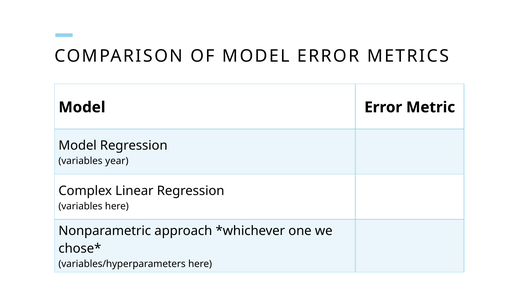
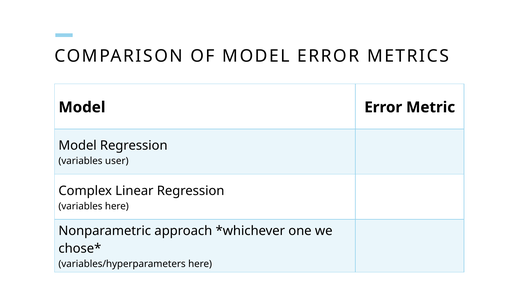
year: year -> user (117, 161)
